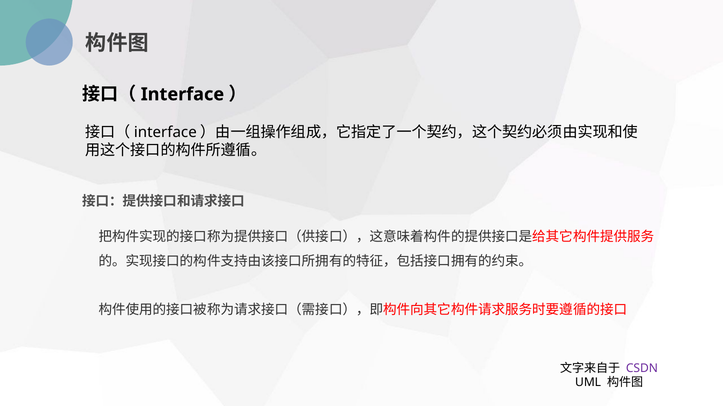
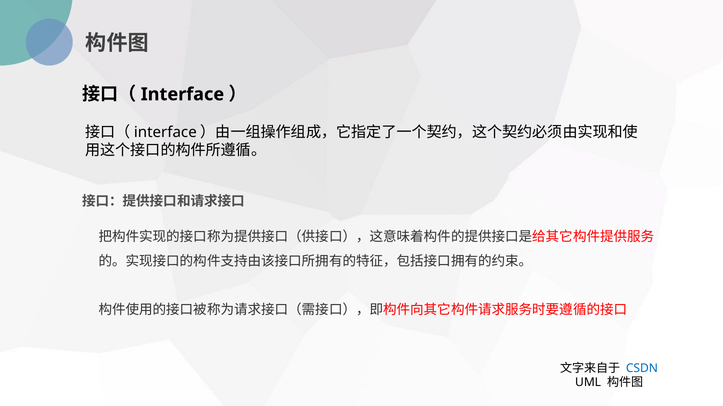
CSDN colour: purple -> blue (642, 369)
